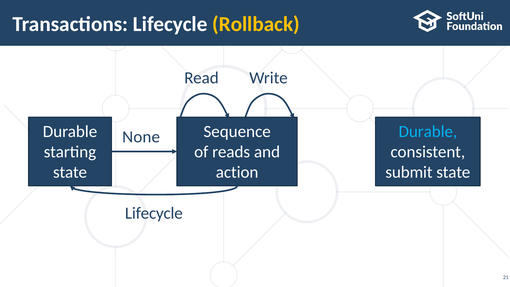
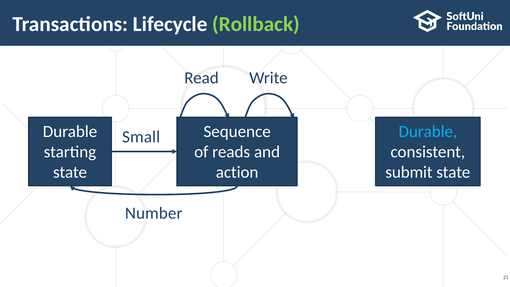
Rollback colour: yellow -> light green (256, 24)
None: None -> Small (141, 137)
Lifecycle: Lifecycle -> Number (154, 213)
